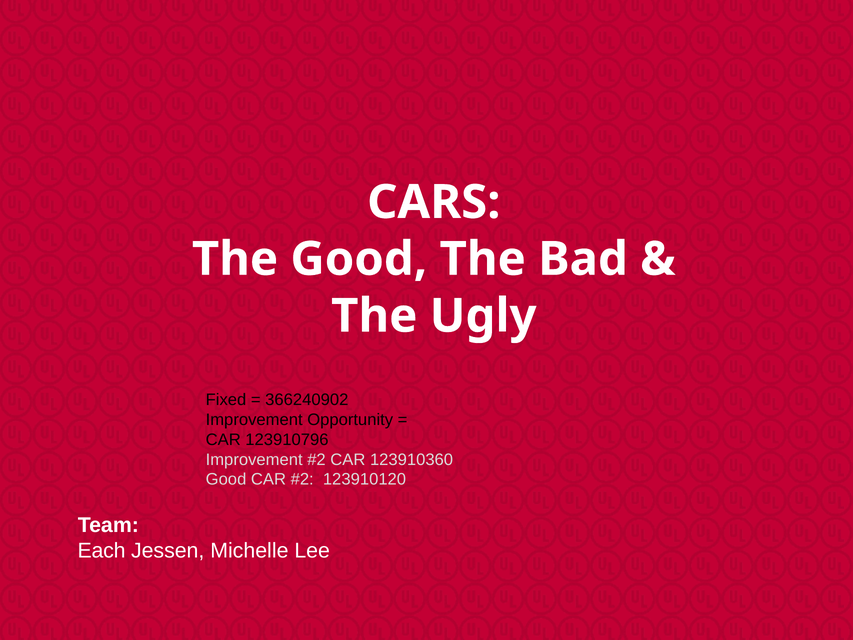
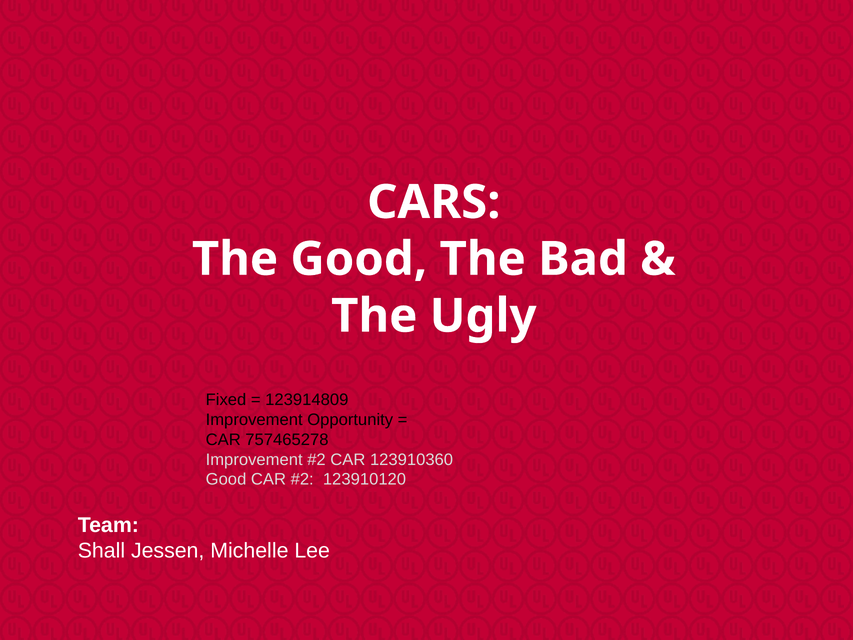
366240902: 366240902 -> 123914809 (307, 400)
123910796: 123910796 -> 757465278 (287, 439)
Each: Each -> Shall (101, 551)
